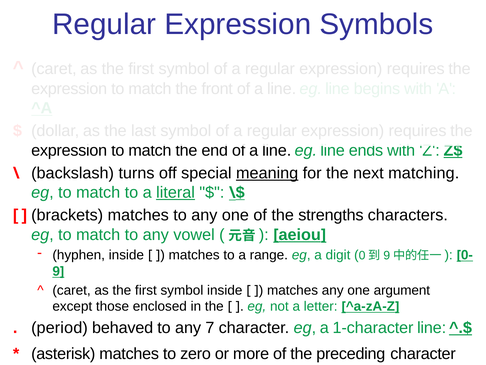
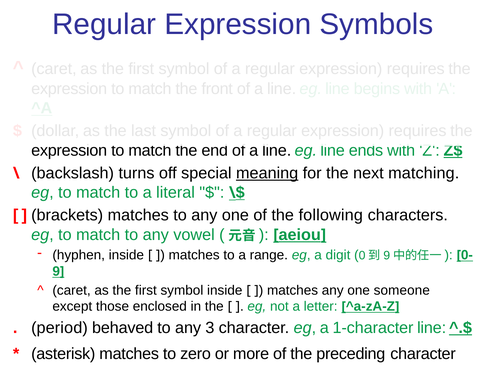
literal underline: present -> none (176, 192)
strengths: strengths -> following (331, 215)
argument: argument -> someone (402, 290)
7: 7 -> 3 (210, 327)
